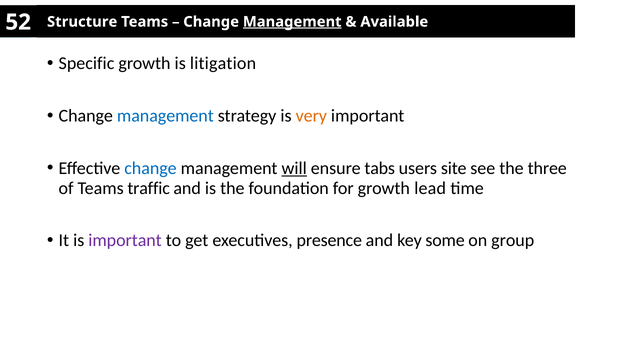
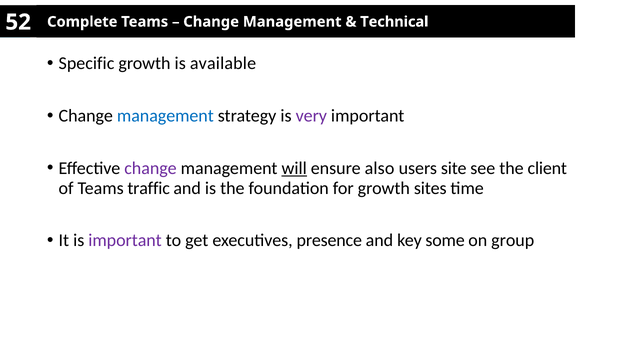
Structure: Structure -> Complete (82, 22)
Management underline: present -> none (292, 22)
Available: Available -> Technical (394, 22)
litigation: litigation -> available (223, 64)
very colour: orange -> purple (311, 116)
change colour: blue -> purple (150, 168)
tabs: tabs -> also (380, 168)
three: three -> client (547, 168)
lead: lead -> sites (430, 188)
